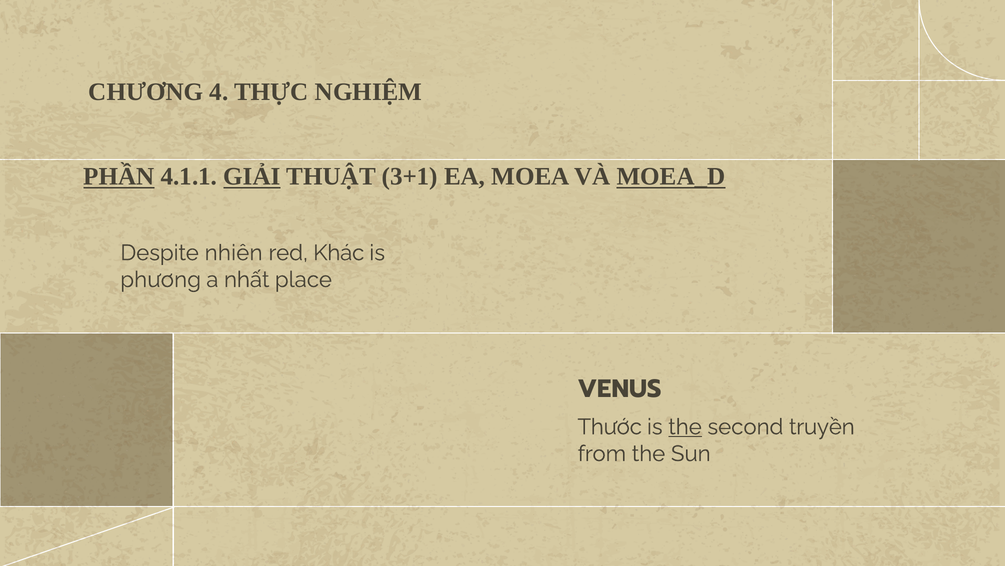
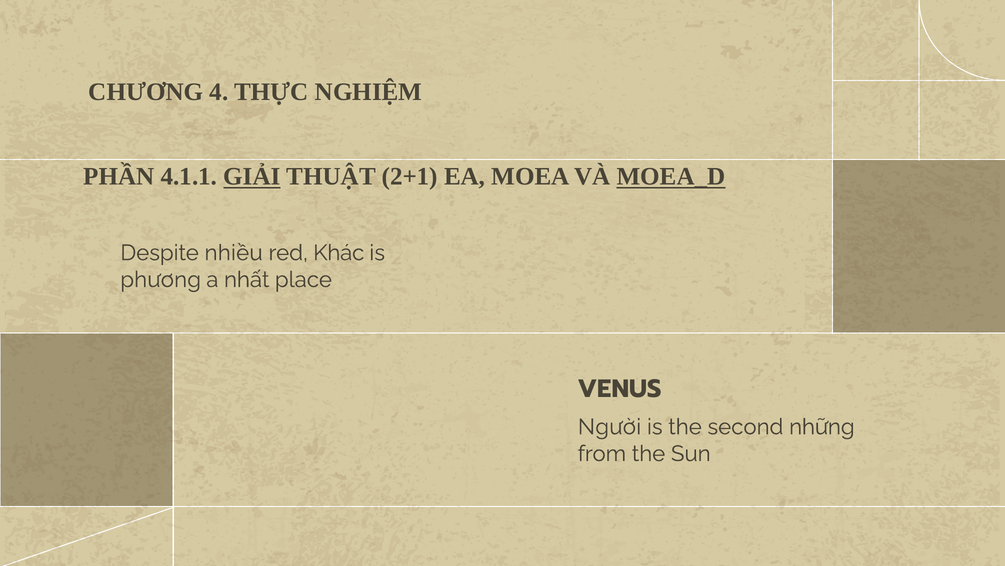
PHẦN underline: present -> none (119, 176)
3+1: 3+1 -> 2+1 (410, 176)
nhiên: nhiên -> nhiều (234, 253)
Thước: Thước -> Người (609, 426)
the underline: present -> none (685, 426)
truyền: truyền -> những (822, 426)
